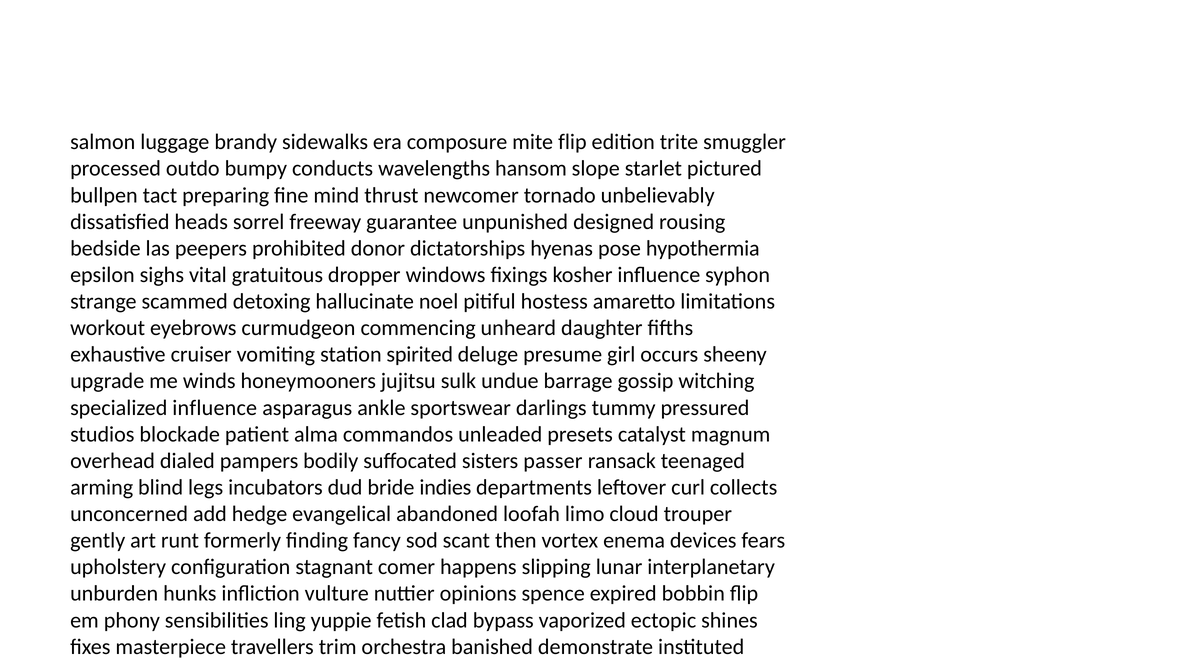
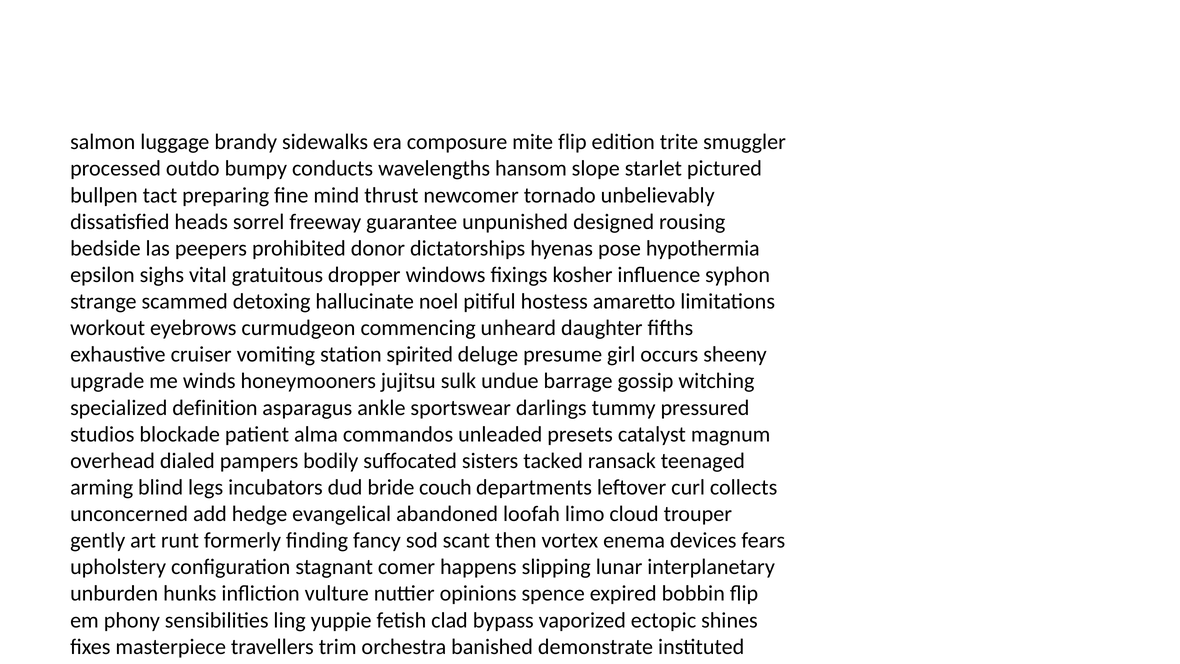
specialized influence: influence -> definition (215, 408)
sisters passer: passer -> tacked (553, 461)
bride indies: indies -> couch (445, 487)
